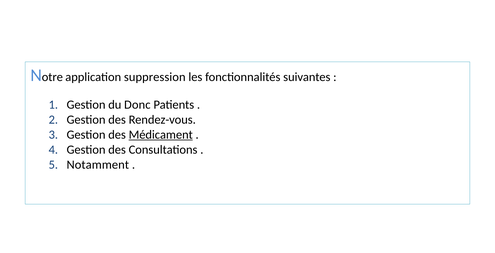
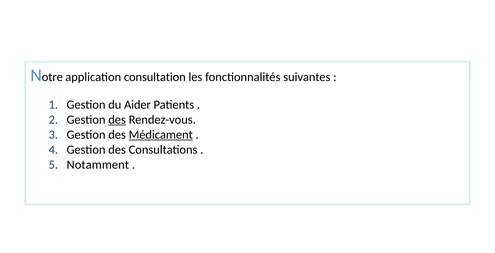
suppression: suppression -> consultation (155, 77)
Donc: Donc -> Aider (137, 104)
des underline: none -> present (117, 119)
